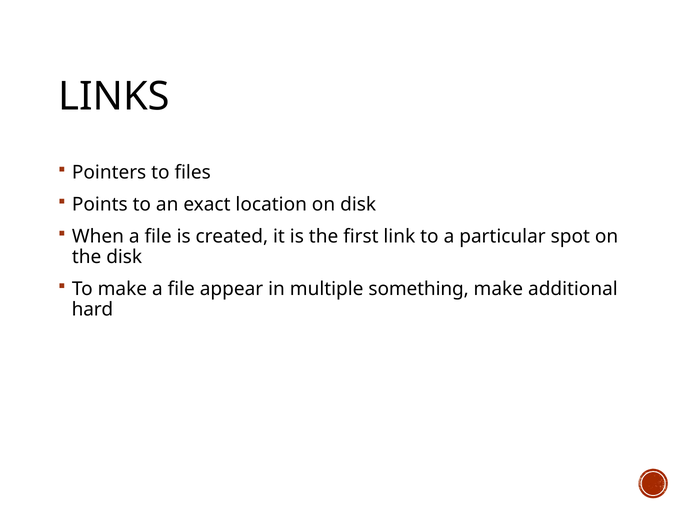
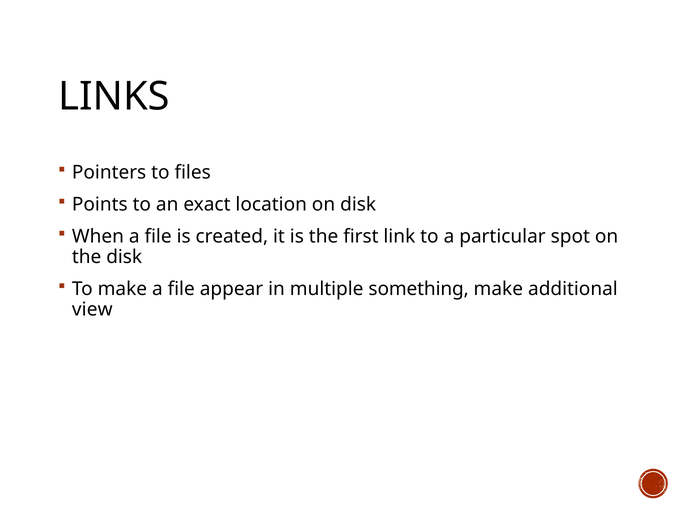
hard: hard -> view (92, 309)
